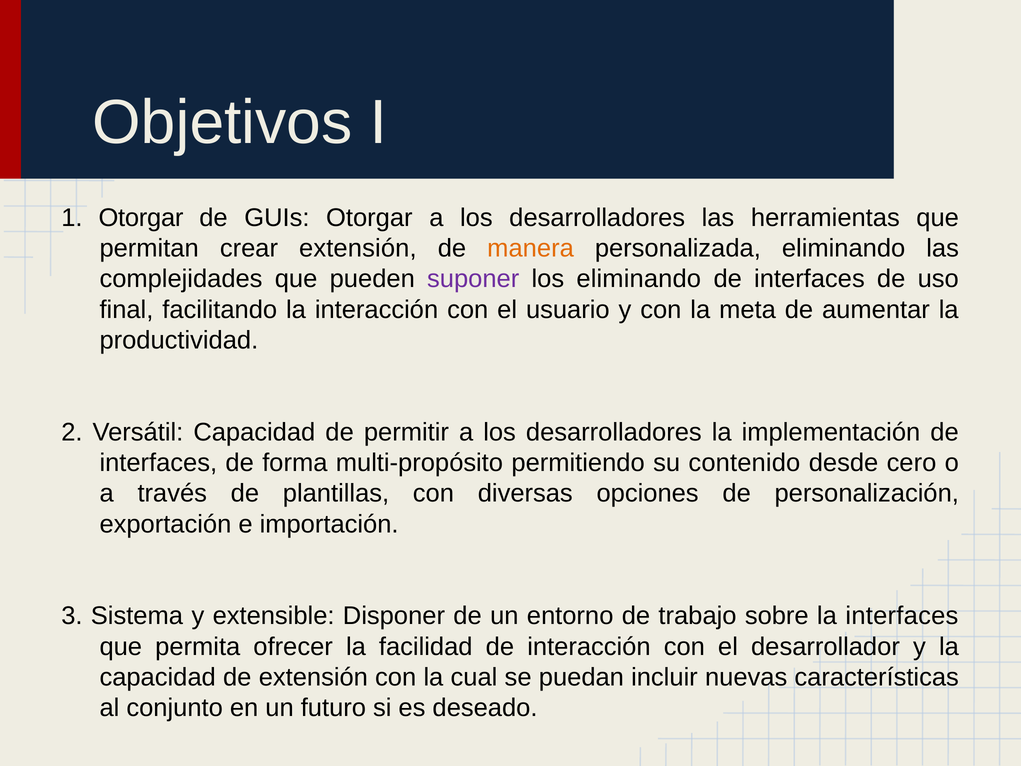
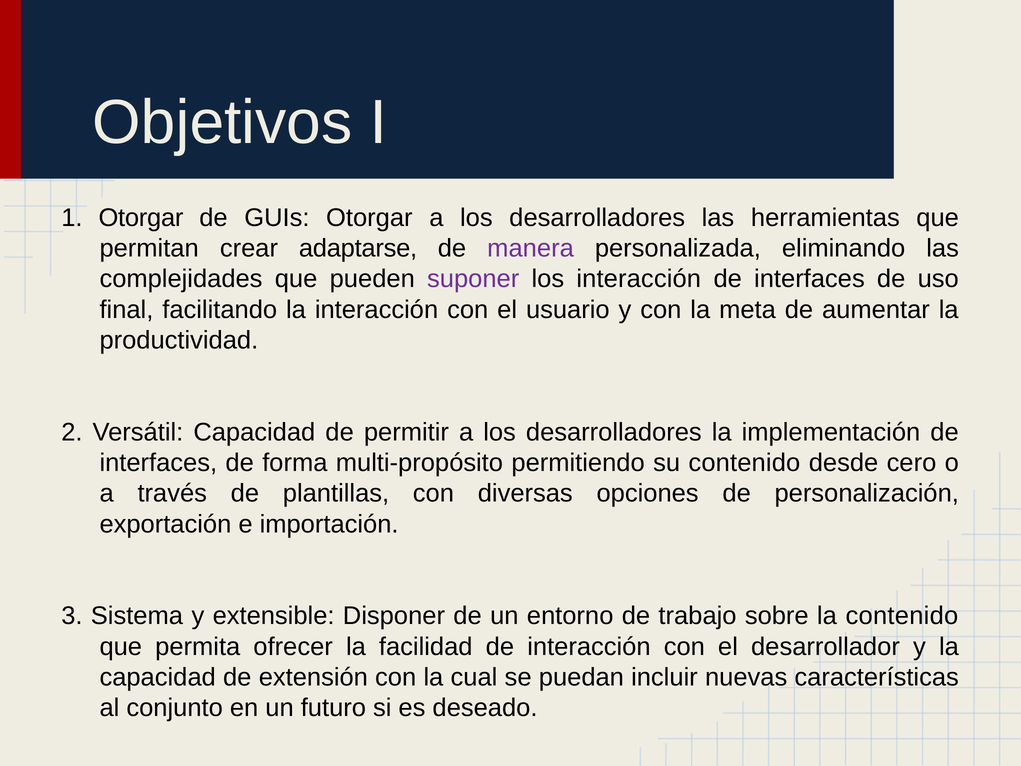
crear extensión: extensión -> adaptarse (358, 248)
manera colour: orange -> purple (531, 248)
los eliminando: eliminando -> interacción (639, 279)
la interfaces: interfaces -> contenido (902, 616)
